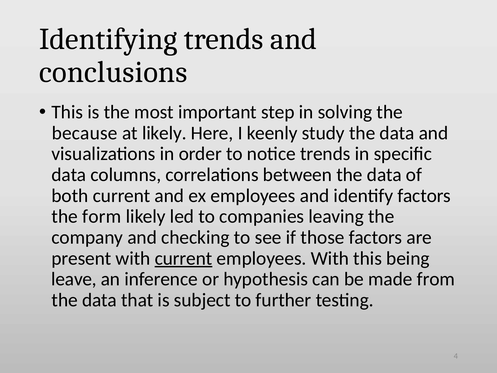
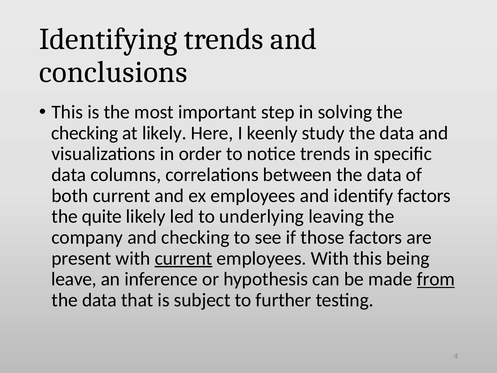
because: because -> checking (85, 133)
form: form -> quite (102, 216)
companies: companies -> underlying (262, 216)
from underline: none -> present (436, 279)
